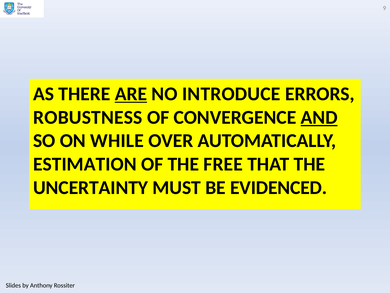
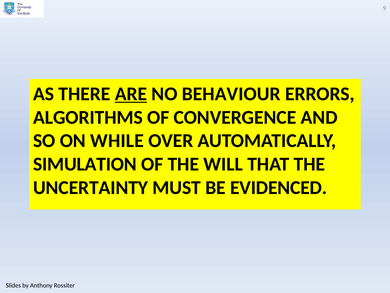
INTRODUCE: INTRODUCE -> BEHAVIOUR (231, 94)
ROBUSTNESS: ROBUSTNESS -> ALGORITHMS (88, 117)
AND underline: present -> none (319, 117)
ESTIMATION: ESTIMATION -> SIMULATION (85, 164)
FREE: FREE -> WILL (223, 164)
